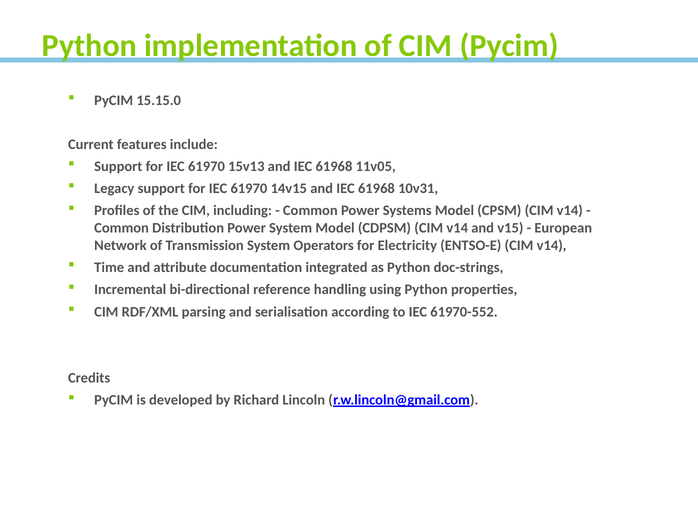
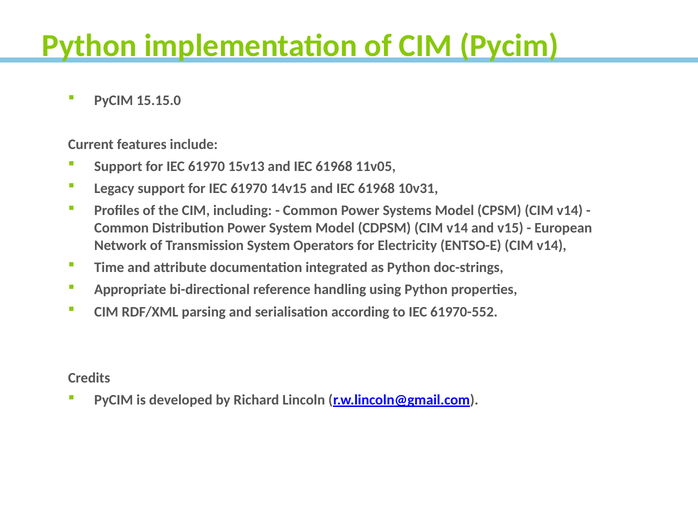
Incremental: Incremental -> Appropriate (130, 290)
